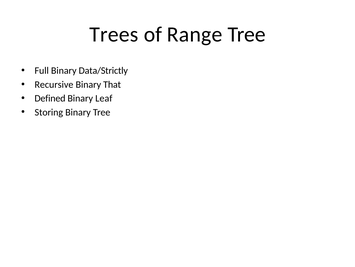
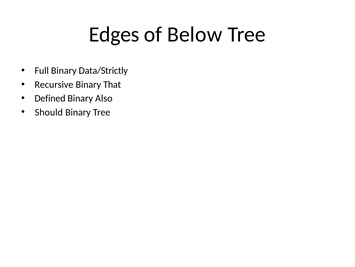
Trees: Trees -> Edges (114, 34)
Range: Range -> Below (195, 34)
Leaf: Leaf -> Also (104, 98)
Storing: Storing -> Should (49, 112)
